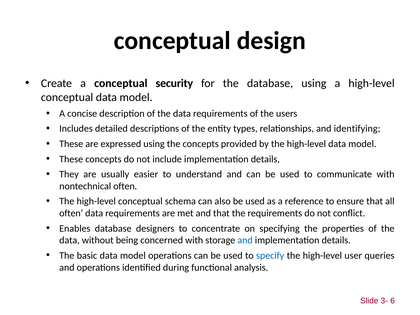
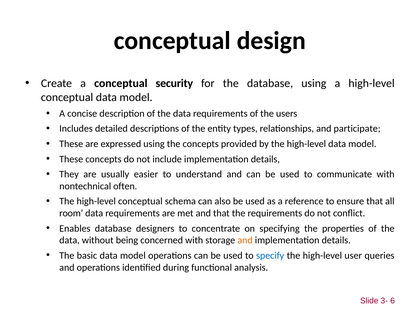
identifying: identifying -> participate (357, 129)
often: often -> room (71, 213)
and colour: blue -> orange (245, 240)
